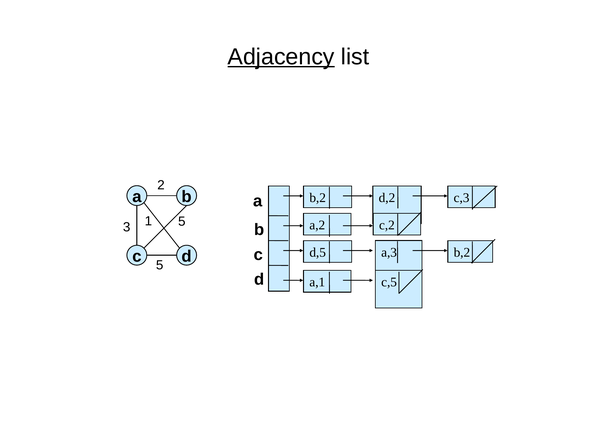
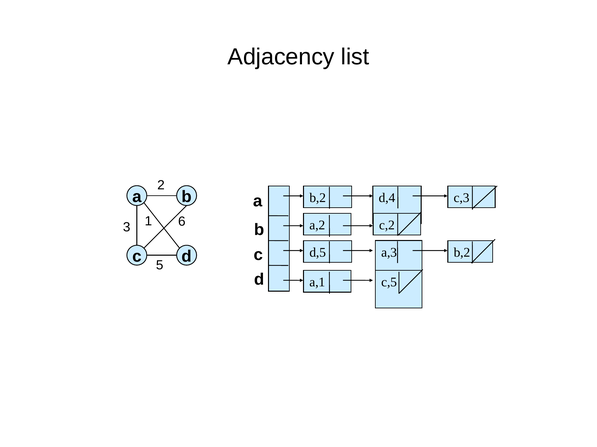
Adjacency underline: present -> none (281, 57)
d,2: d,2 -> d,4 (387, 198)
1 5: 5 -> 6 (182, 222)
